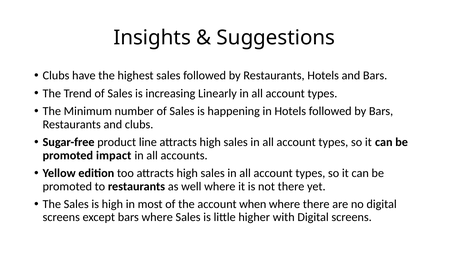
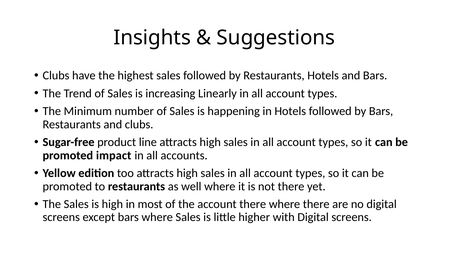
account when: when -> there (253, 204)
